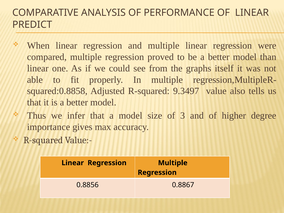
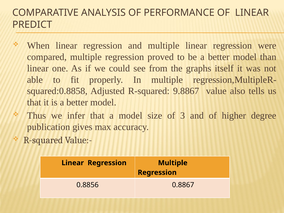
9.3497: 9.3497 -> 9.8867 (186, 91)
importance: importance -> publication (49, 127)
